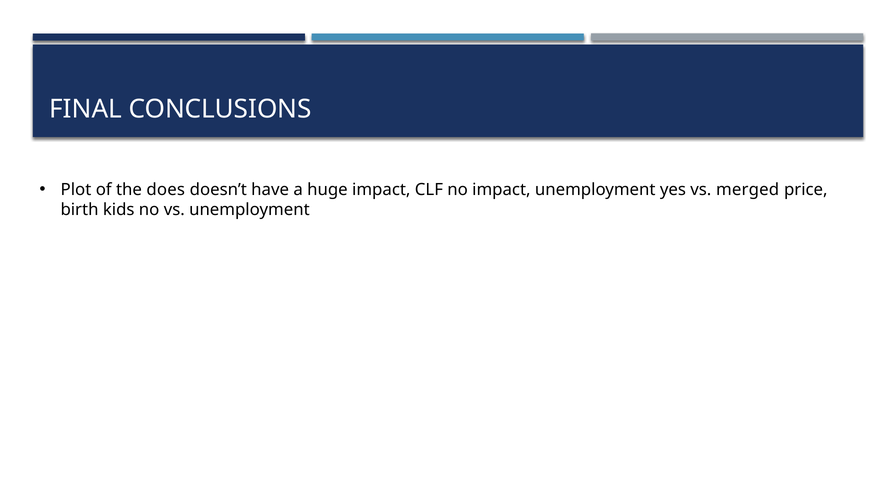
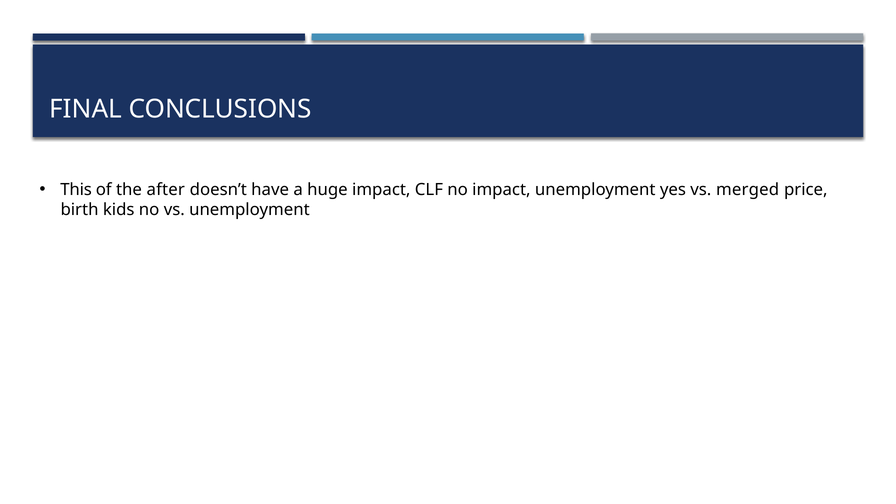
Plot: Plot -> This (76, 189)
does: does -> after (166, 189)
